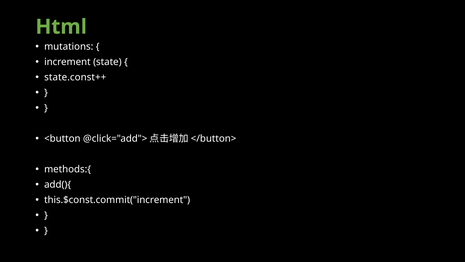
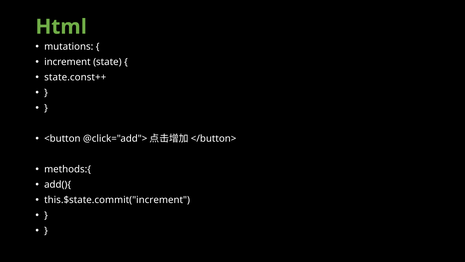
this.$const.commit("increment: this.$const.commit("increment -> this.$state.commit("increment (117, 200)
